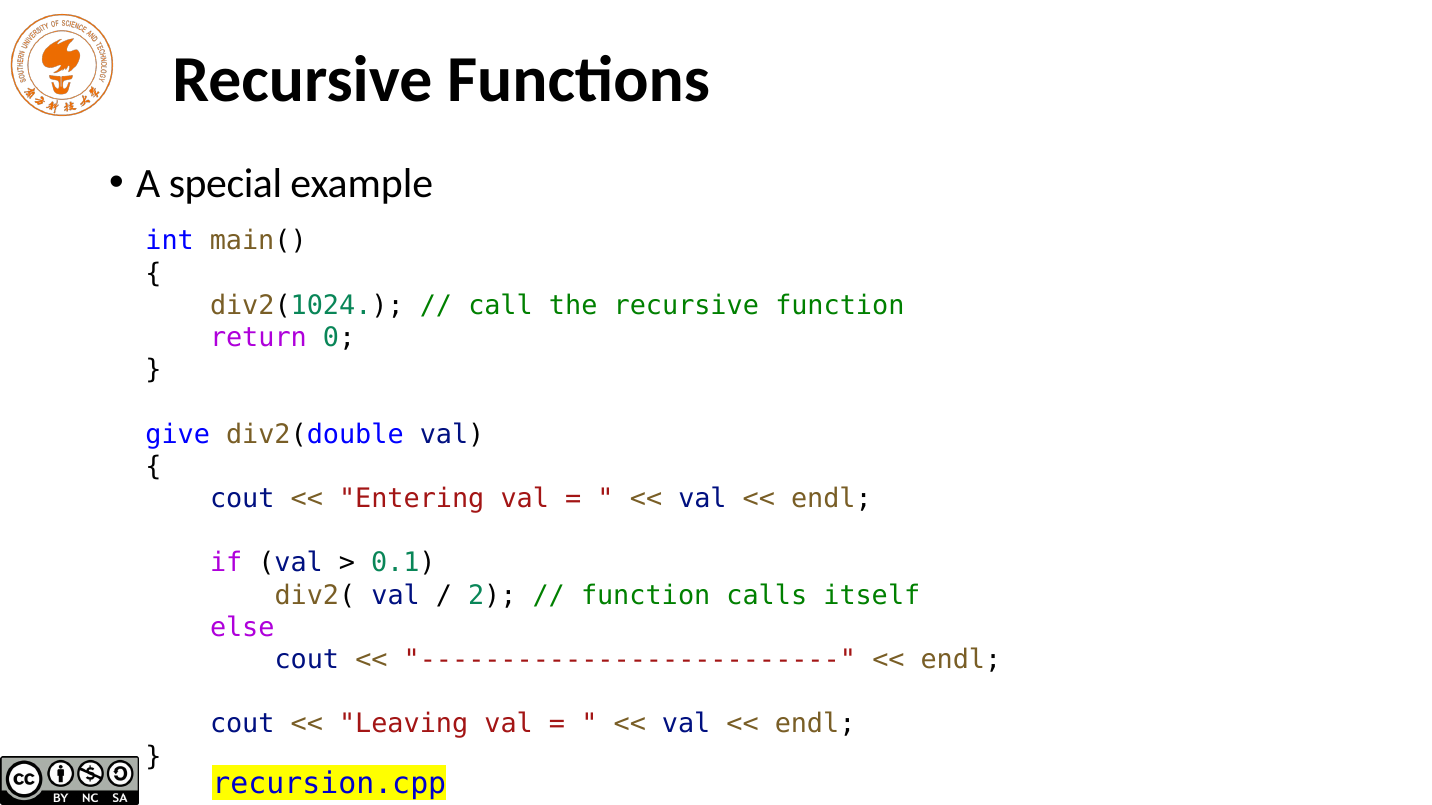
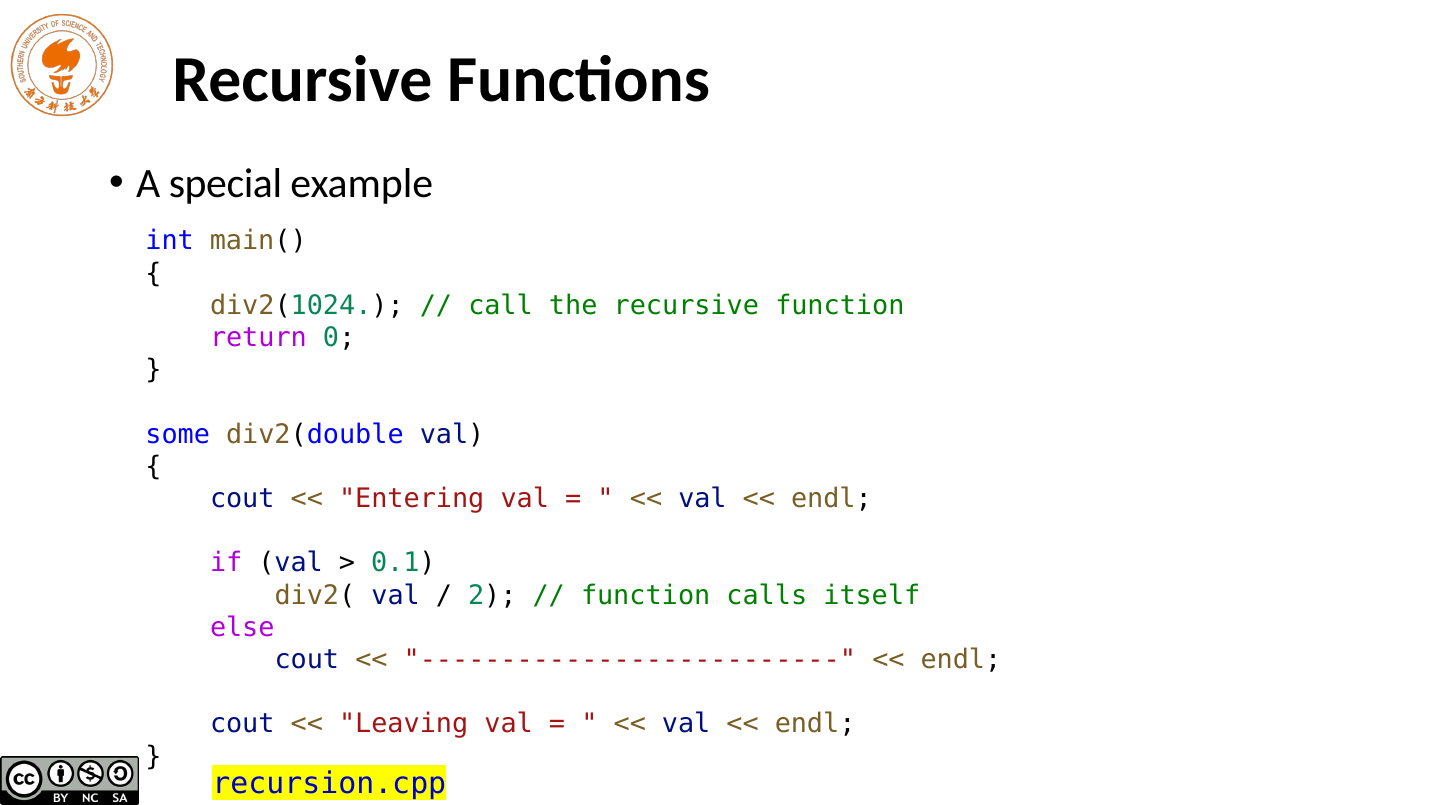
give: give -> some (178, 435)
